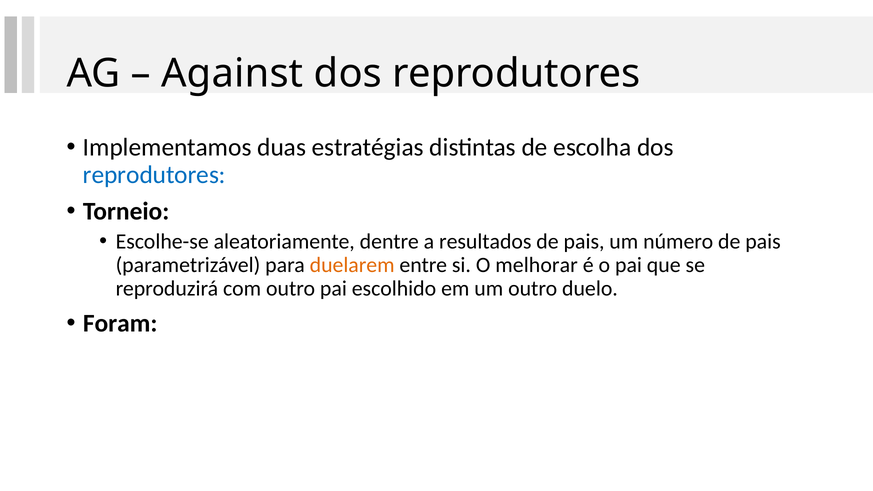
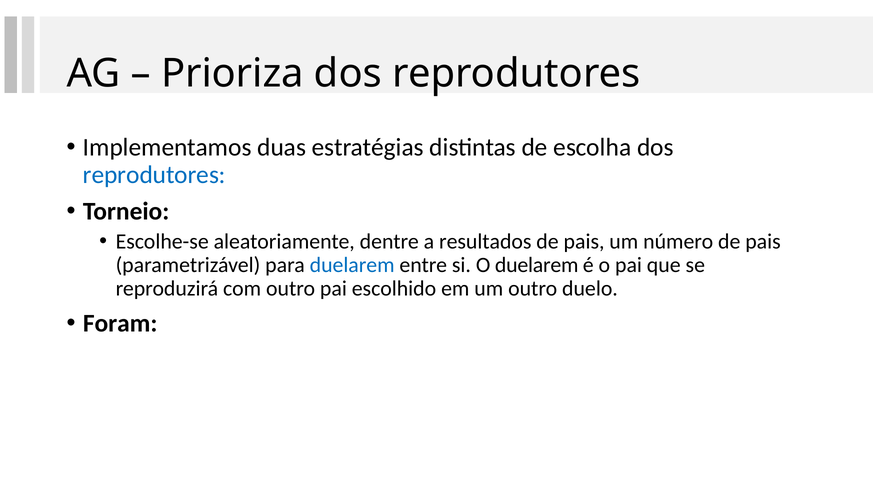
Against: Against -> Prioriza (232, 73)
duelarem colour: orange -> blue (352, 265)
O melhorar: melhorar -> duelarem (537, 265)
